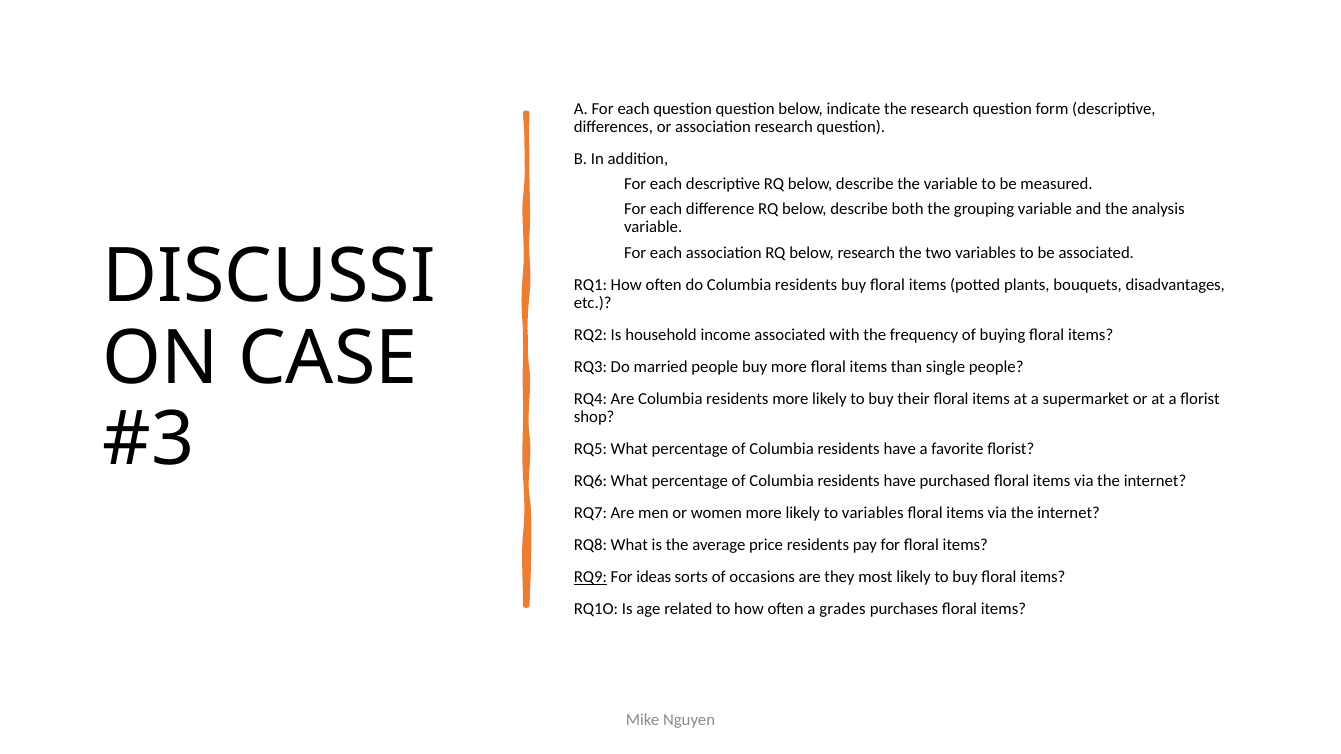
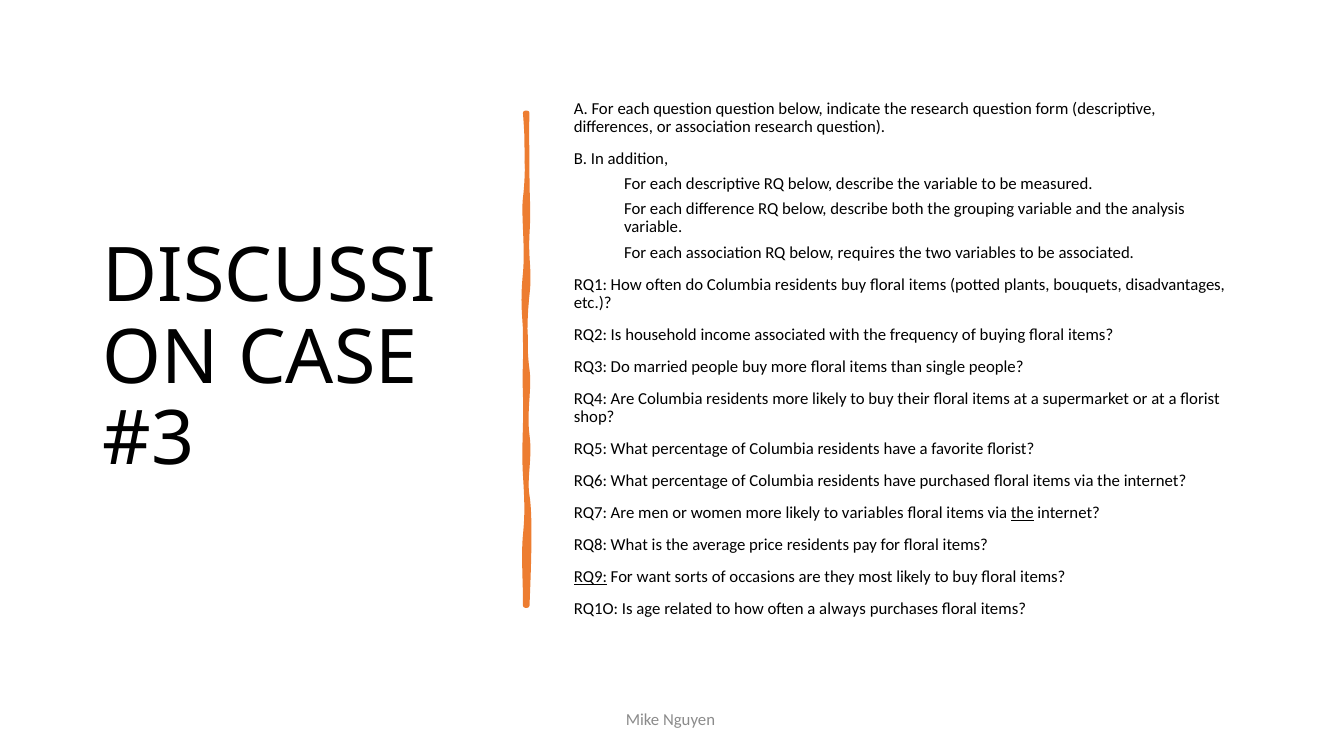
below research: research -> requires (866, 253)
the underline: none -> present (1022, 513)
ideas: ideas -> want (654, 577)
grades: grades -> always (843, 610)
